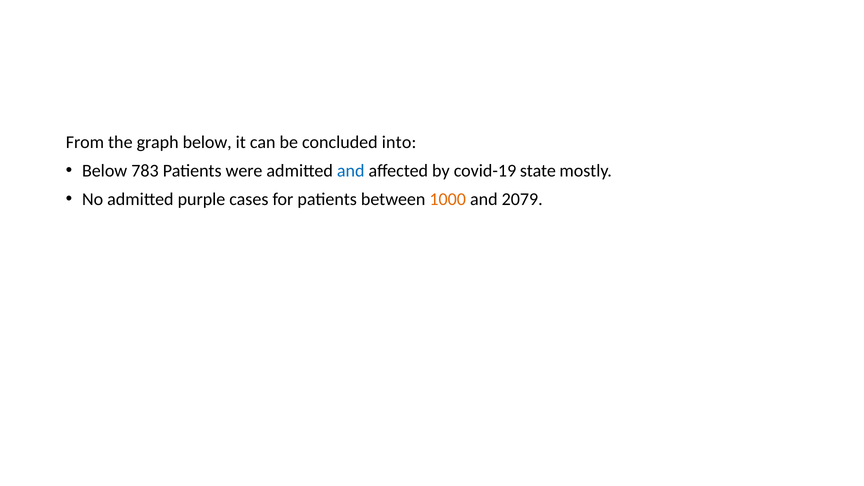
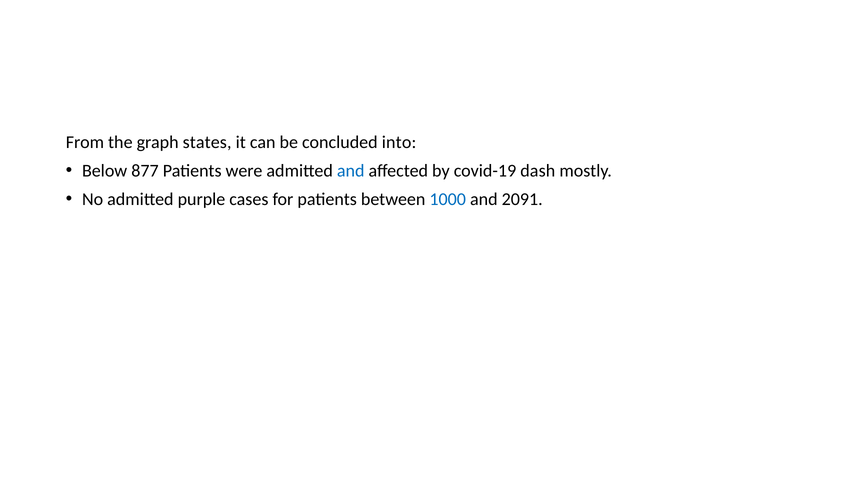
graph below: below -> states (207, 142)
783: 783 -> 877 (145, 171)
state: state -> dash (538, 171)
1000 colour: orange -> blue (448, 199)
2079: 2079 -> 2091 (522, 199)
